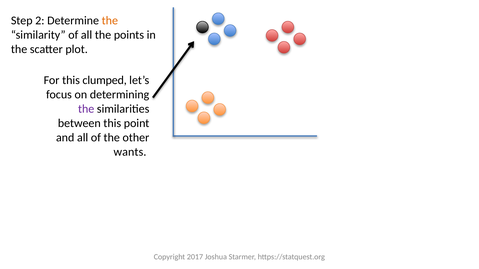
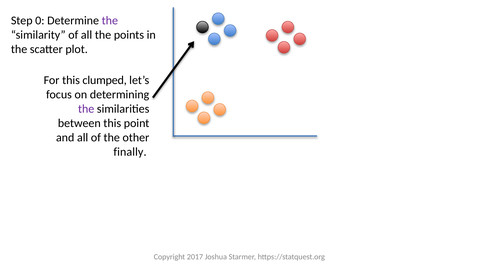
2: 2 -> 0 (40, 21)
the colour: orange -> purple (110, 21)
wants: wants -> finally (130, 152)
